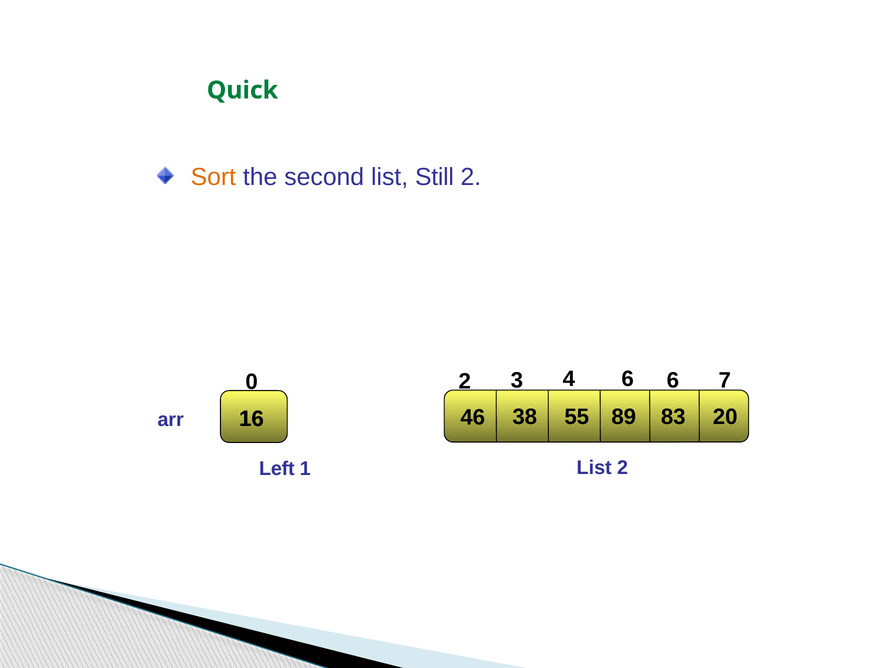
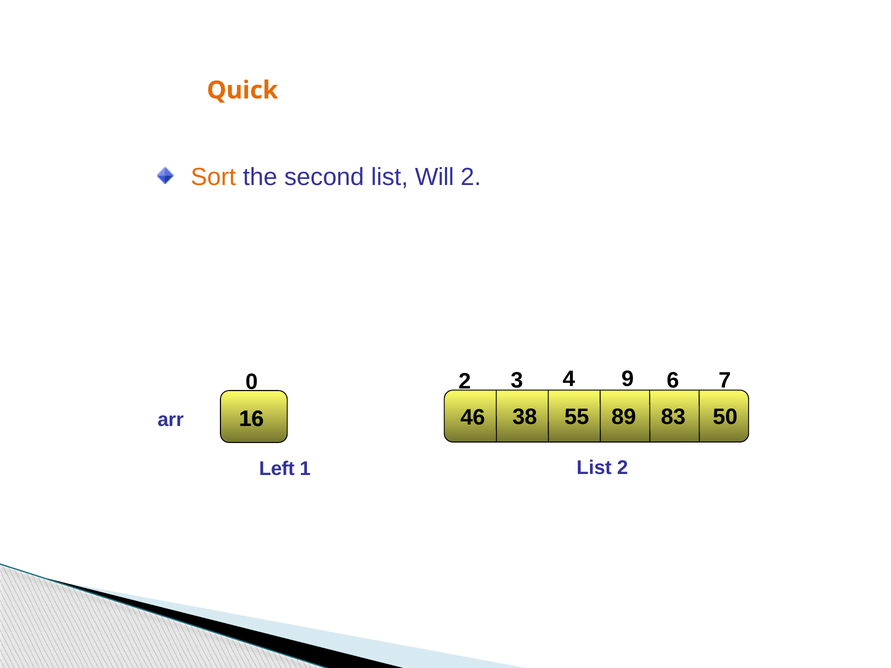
Quick colour: green -> orange (242, 90)
Still: Still -> Will (434, 177)
3 6: 6 -> 9 (628, 379)
20: 20 -> 50 (725, 417)
